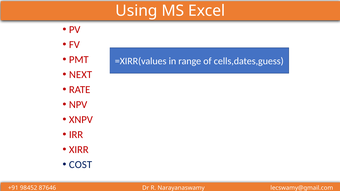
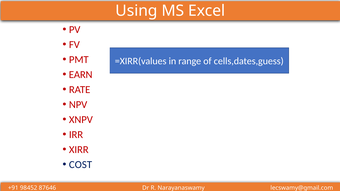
NEXT: NEXT -> EARN (81, 75)
